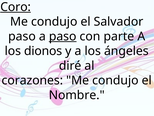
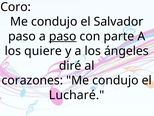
Coro underline: present -> none (16, 7)
dionos: dionos -> quiere (43, 51)
Nombre: Nombre -> Lucharé (77, 95)
